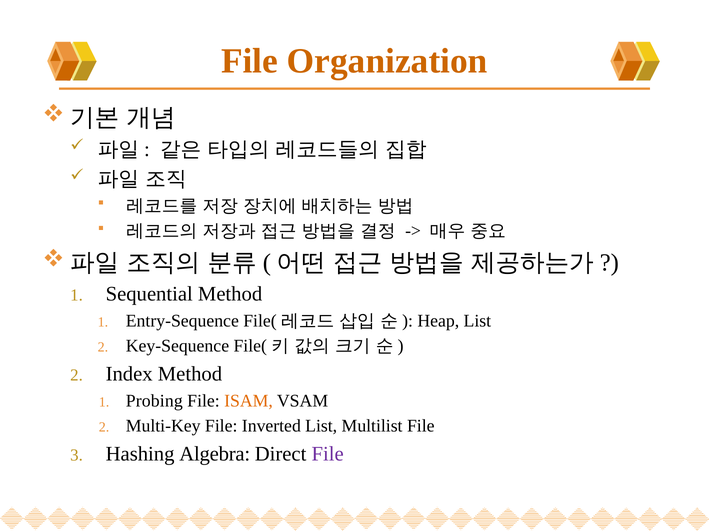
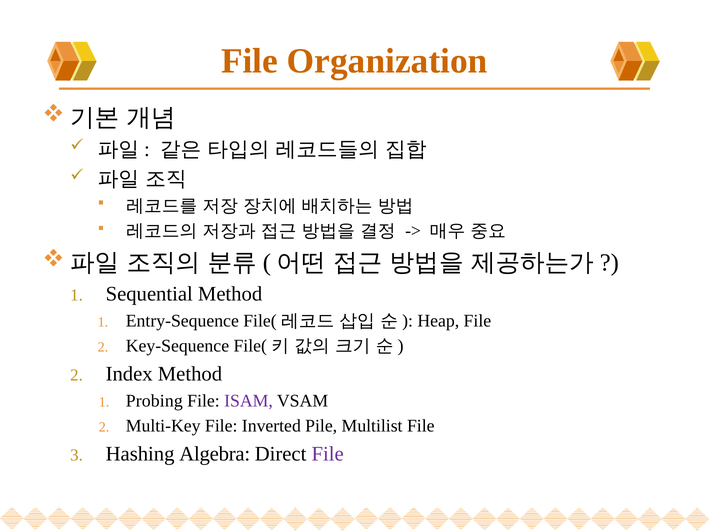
Heap List: List -> File (477, 321)
ISAM colour: orange -> purple (249, 401)
Inverted List: List -> Pile (321, 426)
